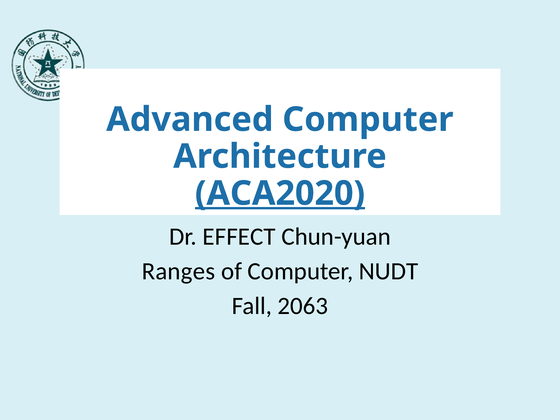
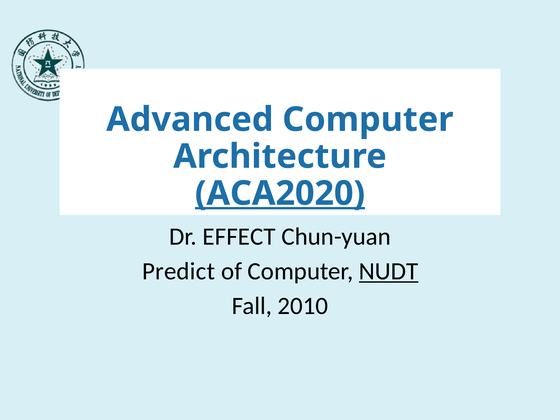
Ranges: Ranges -> Predict (179, 271)
NUDT underline: none -> present (389, 271)
2063: 2063 -> 2010 (303, 306)
